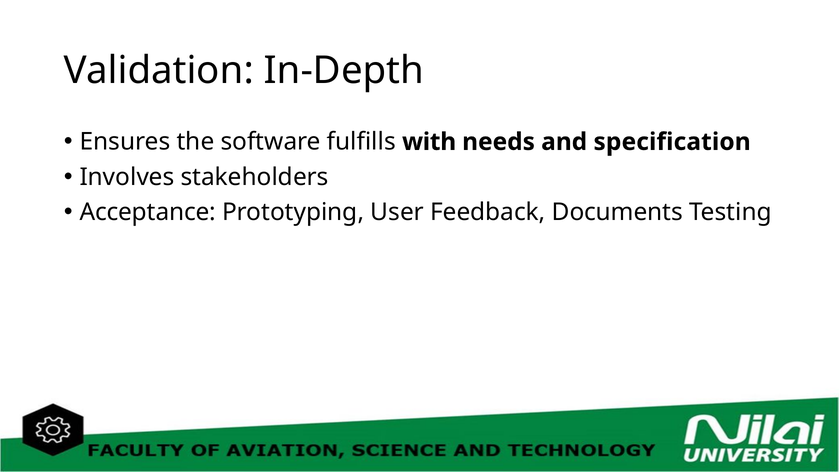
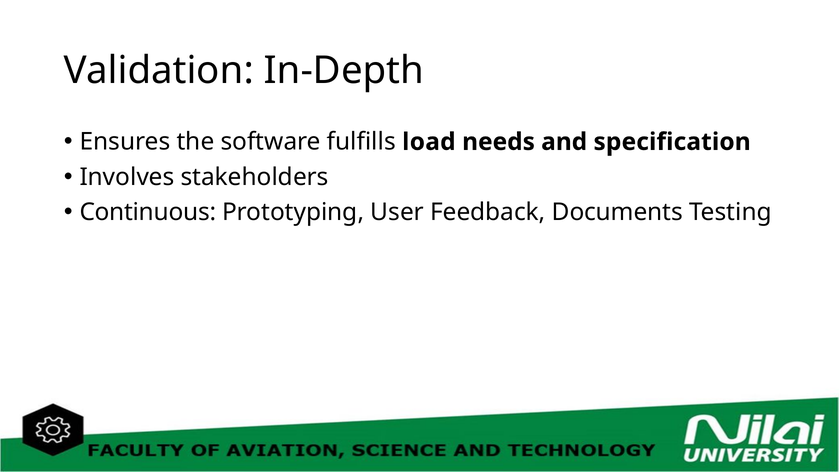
with: with -> load (429, 142)
Acceptance: Acceptance -> Continuous (148, 212)
